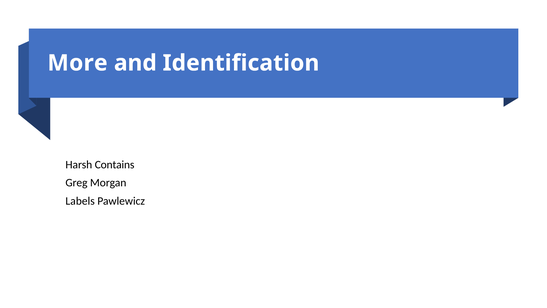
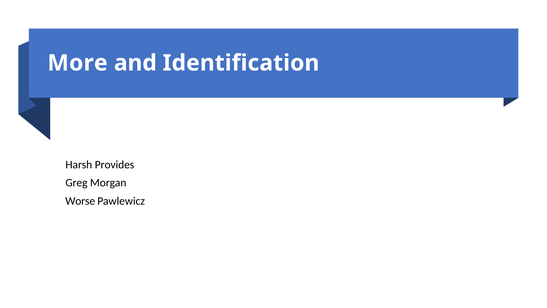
Contains: Contains -> Provides (115, 165)
Labels: Labels -> Worse (80, 201)
